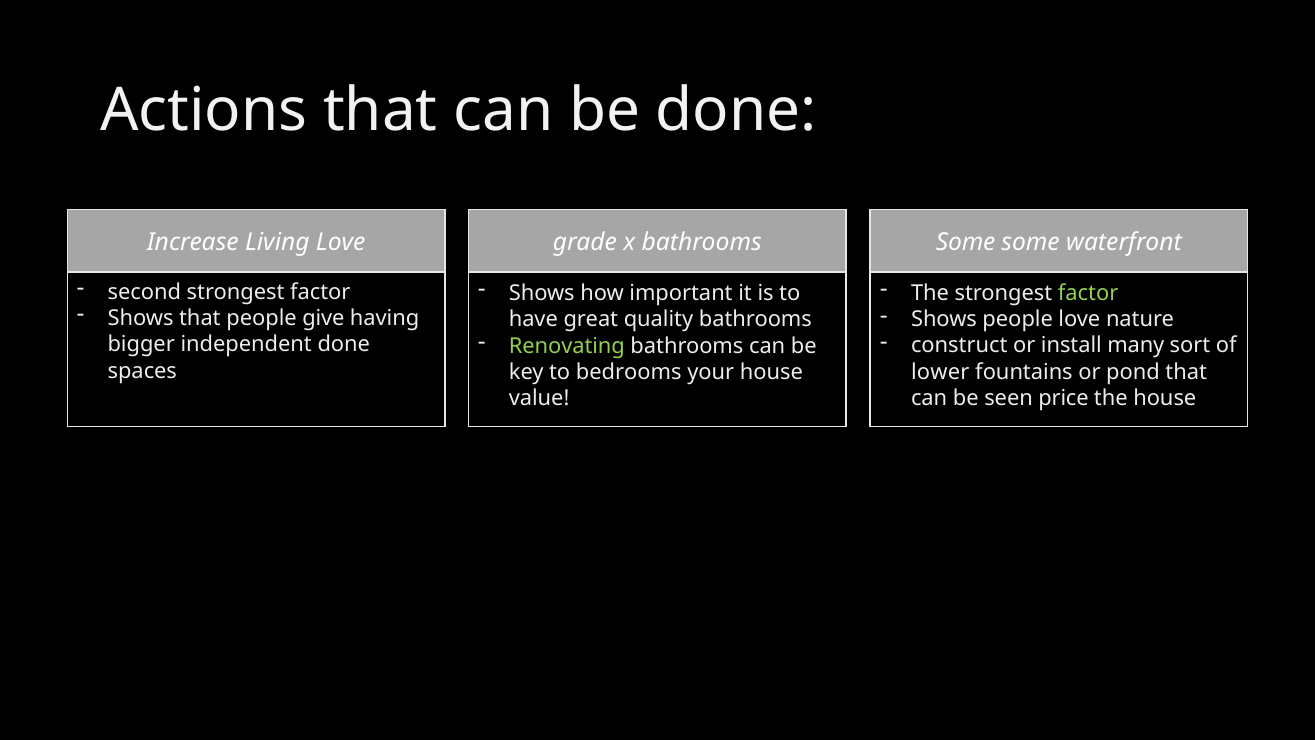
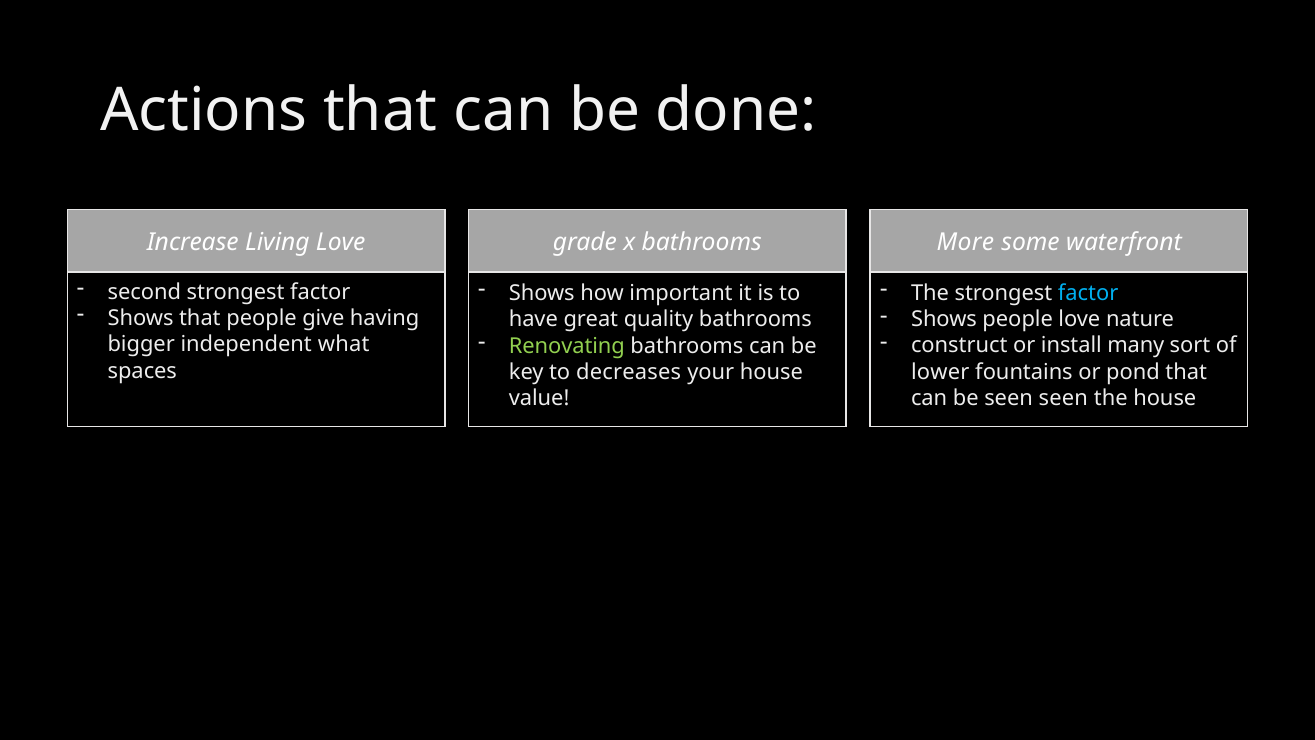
bathrooms Some: Some -> More (965, 243)
factor colour: light green -> light blue (1088, 293)
independent done: done -> what (344, 344)
bedrooms: bedrooms -> decreases (629, 372)
seen price: price -> seen (1063, 398)
